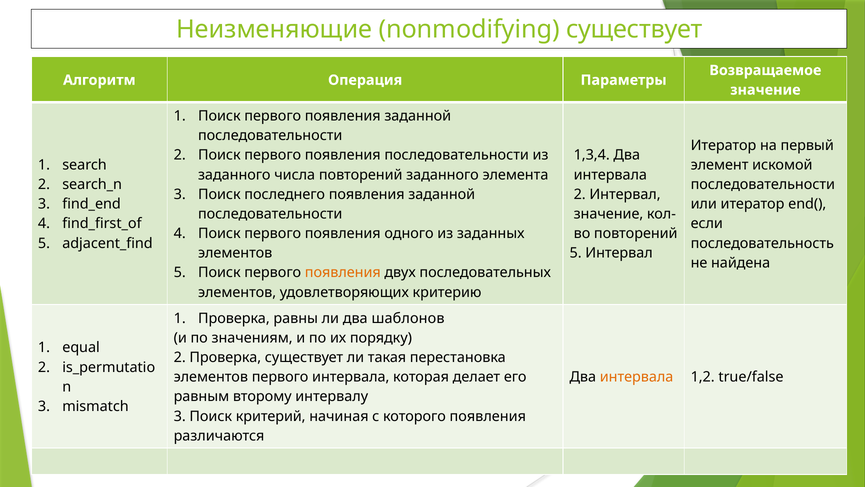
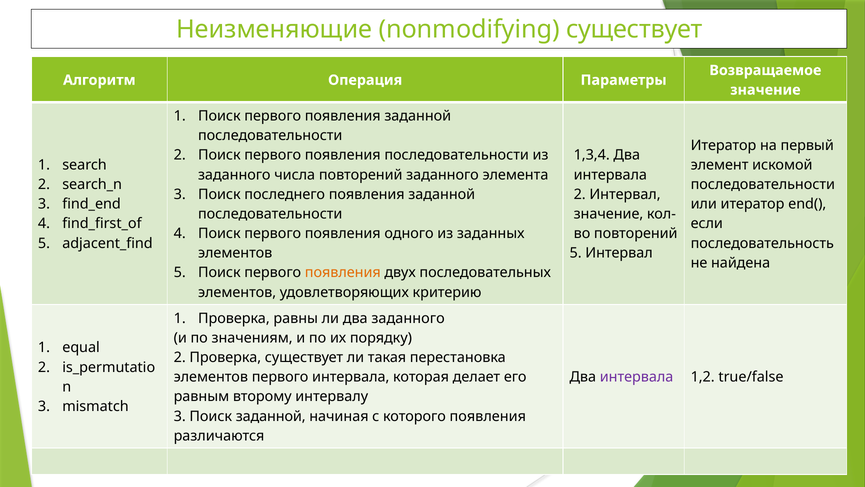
два шаблонов: шаблонов -> заданного (408, 318)
интервала colour: orange -> purple (637, 377)
Поиск критерий: критерий -> заданной (271, 416)
